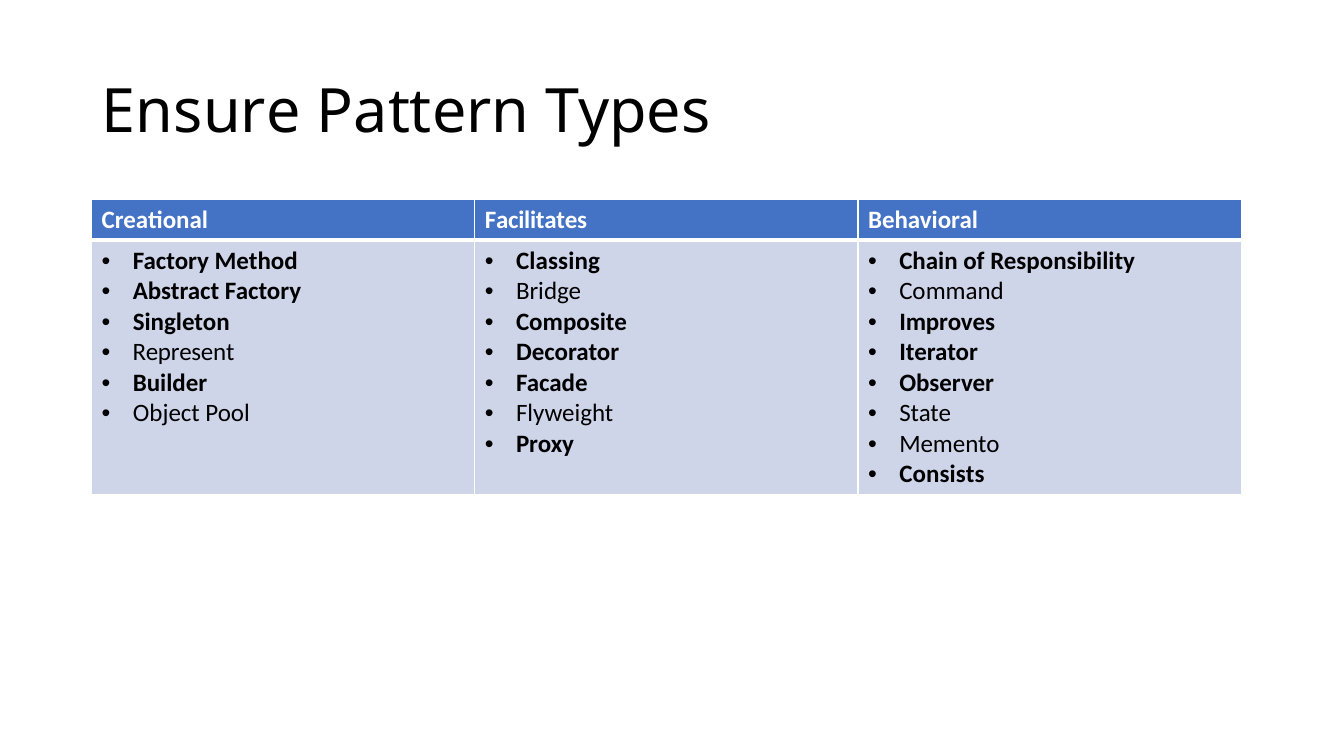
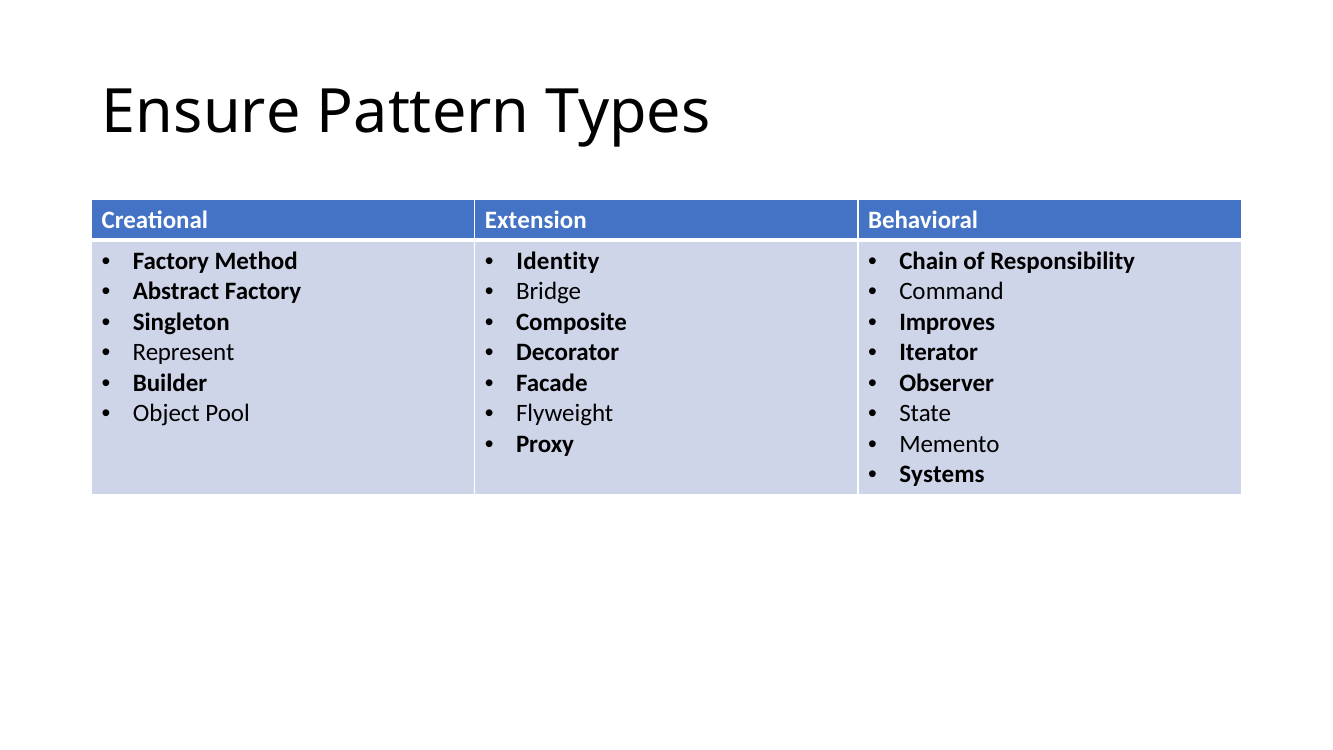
Facilitates: Facilitates -> Extension (536, 220)
Classing: Classing -> Identity (558, 261)
Consists: Consists -> Systems (942, 474)
